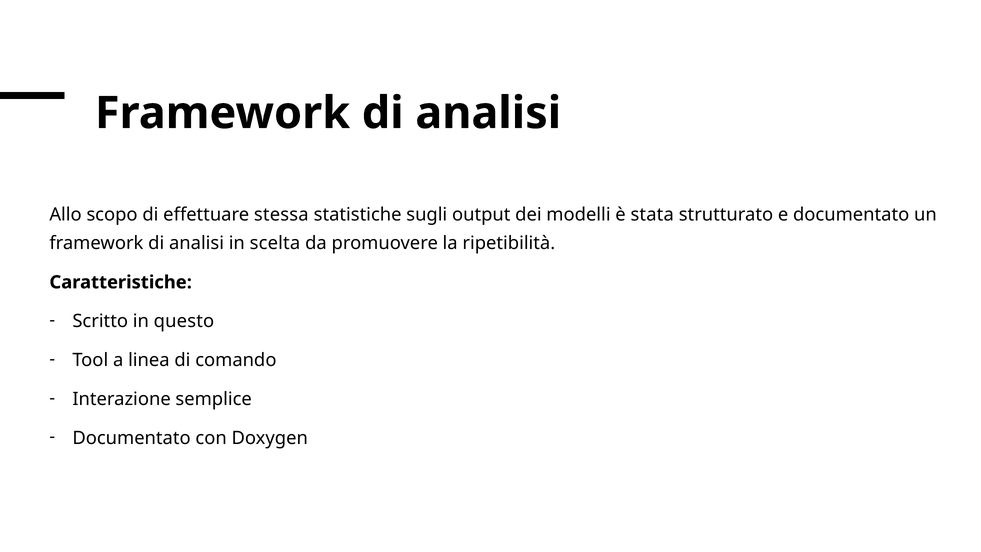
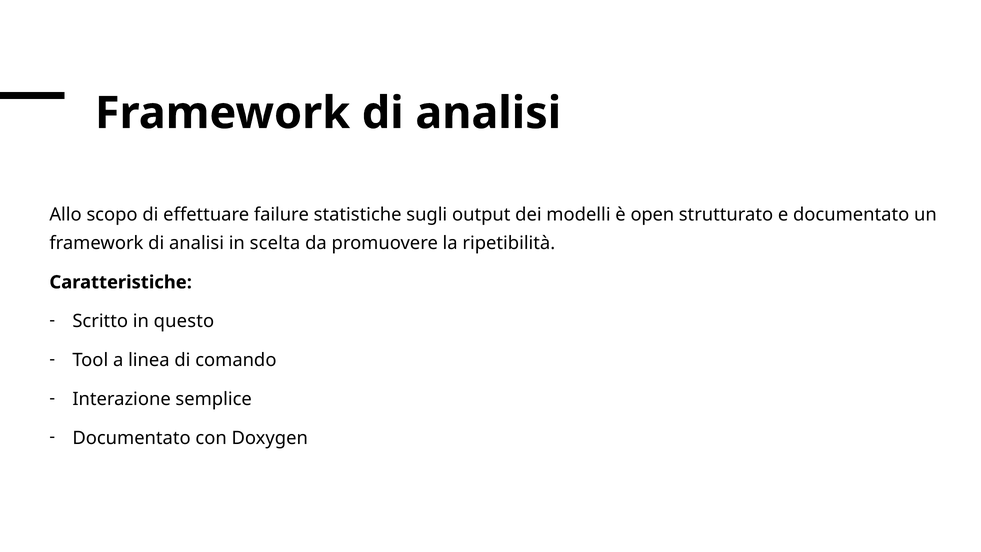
stessa: stessa -> failure (281, 215)
stata: stata -> open (652, 215)
